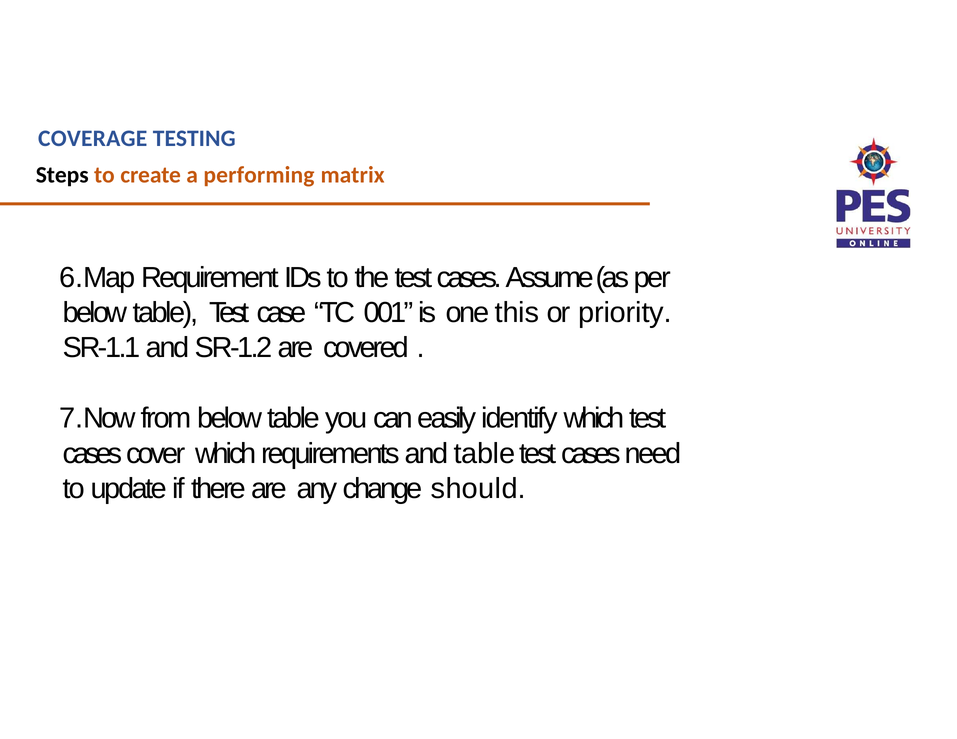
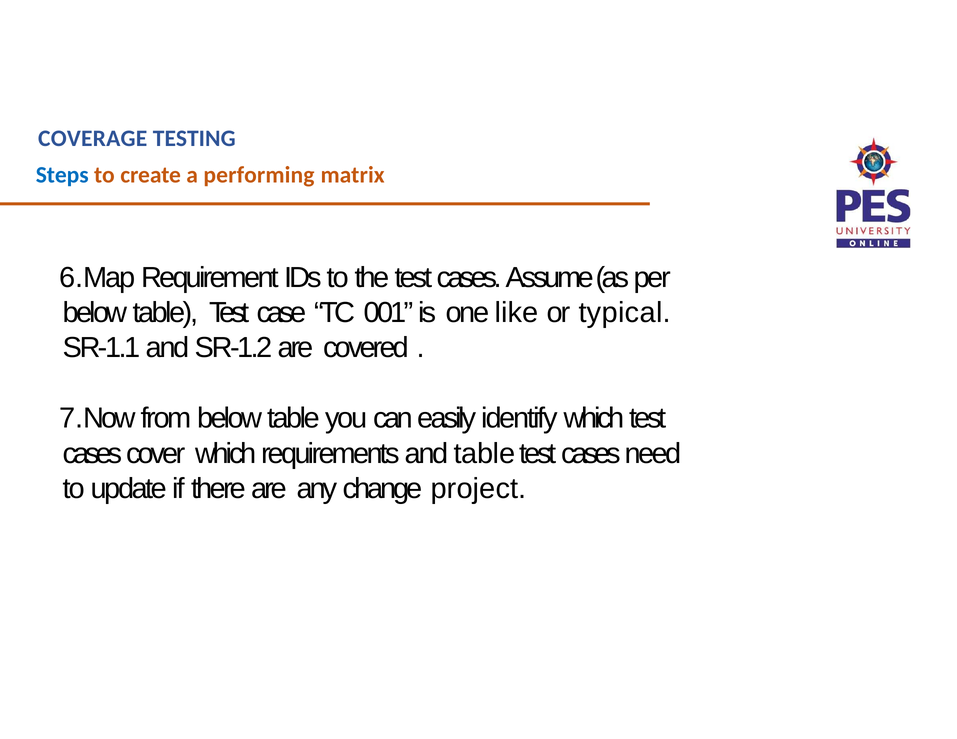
Steps colour: black -> blue (62, 175)
this: this -> like (517, 313)
priority: priority -> typical (625, 313)
should: should -> project (478, 489)
